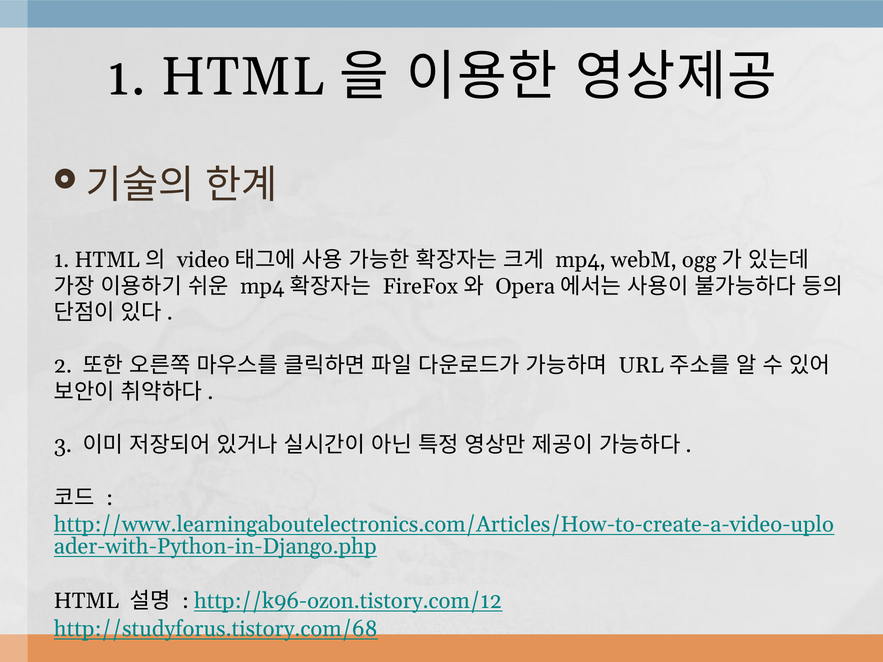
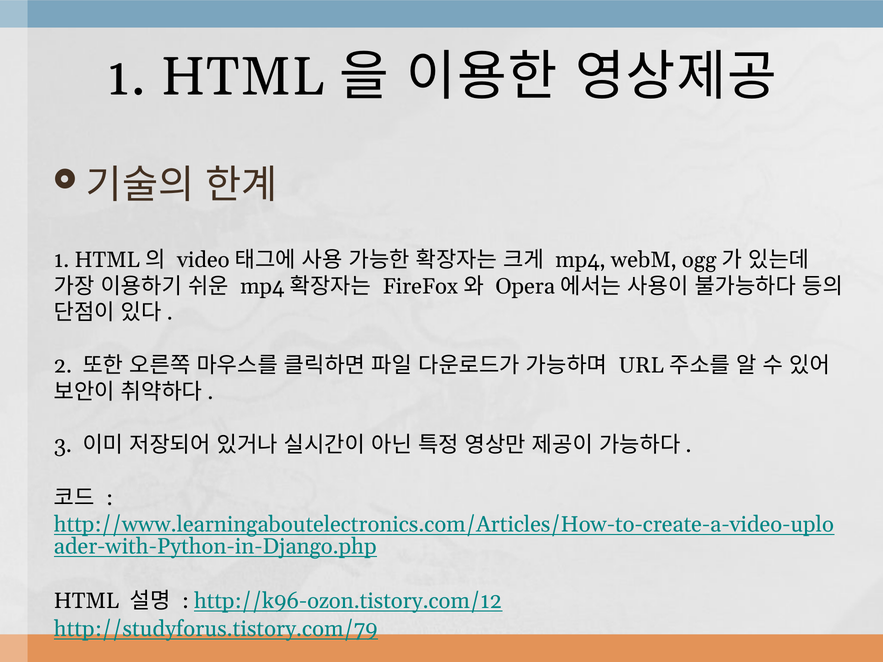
http://studyforus.tistory.com/68: http://studyforus.tistory.com/68 -> http://studyforus.tistory.com/79 (216, 629)
